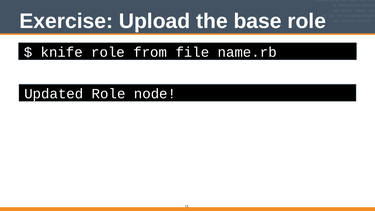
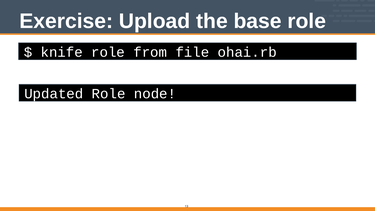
name.rb: name.rb -> ohai.rb (247, 52)
